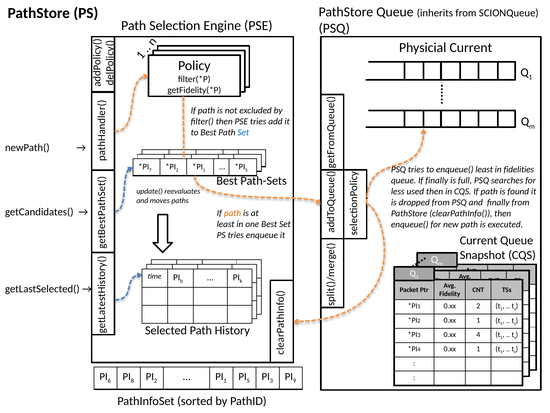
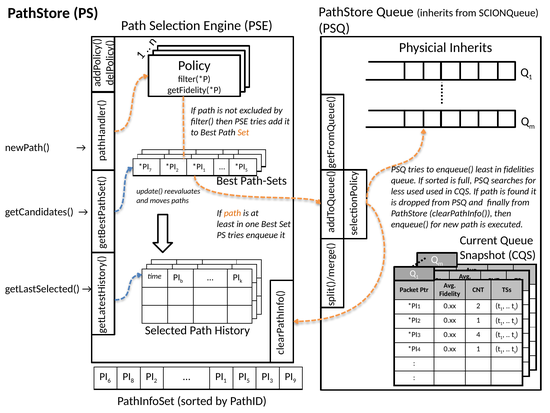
Physicial Current: Current -> Inherits (471, 48)
Set colour: blue -> orange (243, 132)
If finally: finally -> sorted (437, 180)
used then: then -> used (435, 191)
